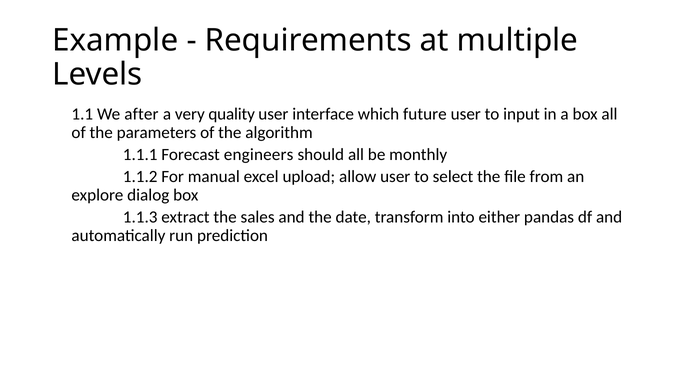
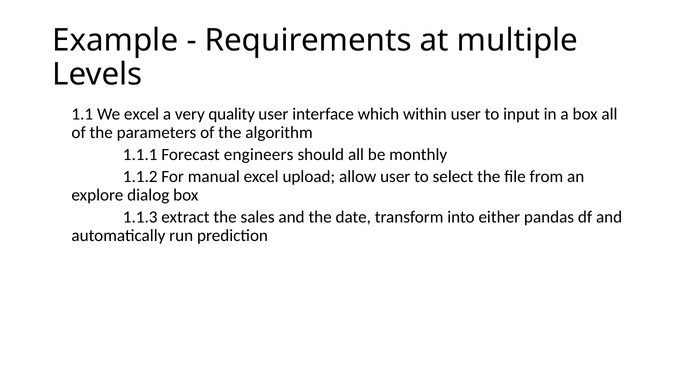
We after: after -> excel (142, 114)
future: future -> within (425, 114)
